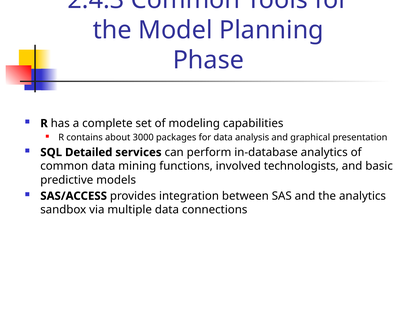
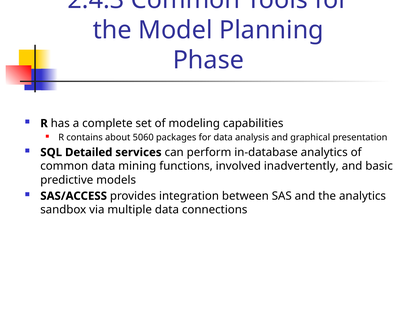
3000: 3000 -> 5060 (143, 137)
technologists: technologists -> inadvertently (301, 166)
